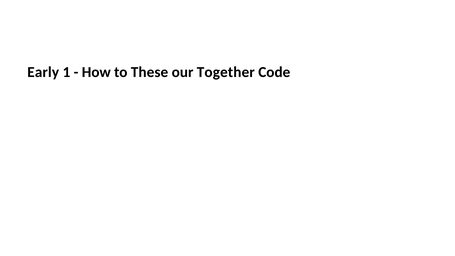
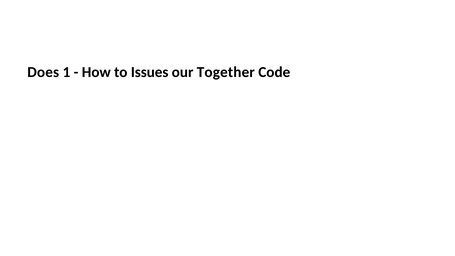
Early: Early -> Does (43, 72)
These: These -> Issues (150, 72)
